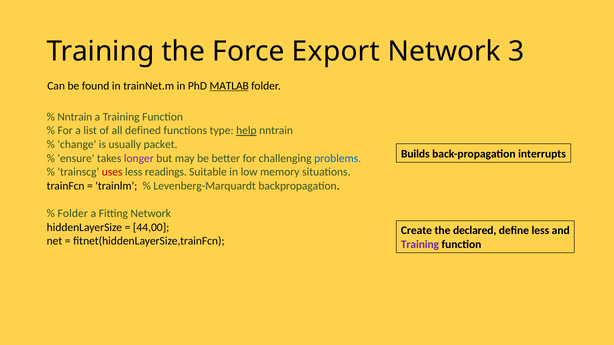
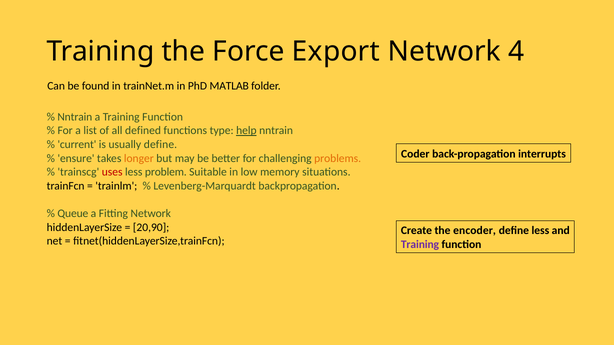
3: 3 -> 4 (516, 52)
MATLAB underline: present -> none (229, 86)
change: change -> current (77, 145)
usually packet: packet -> define (161, 145)
Builds: Builds -> Coder (415, 154)
longer colour: purple -> orange (139, 158)
problems colour: blue -> orange (338, 158)
readings: readings -> problem (166, 172)
Folder: Folder -> Queue (73, 214)
44,00: 44,00 -> 20,90 (151, 227)
declared: declared -> encoder (475, 231)
